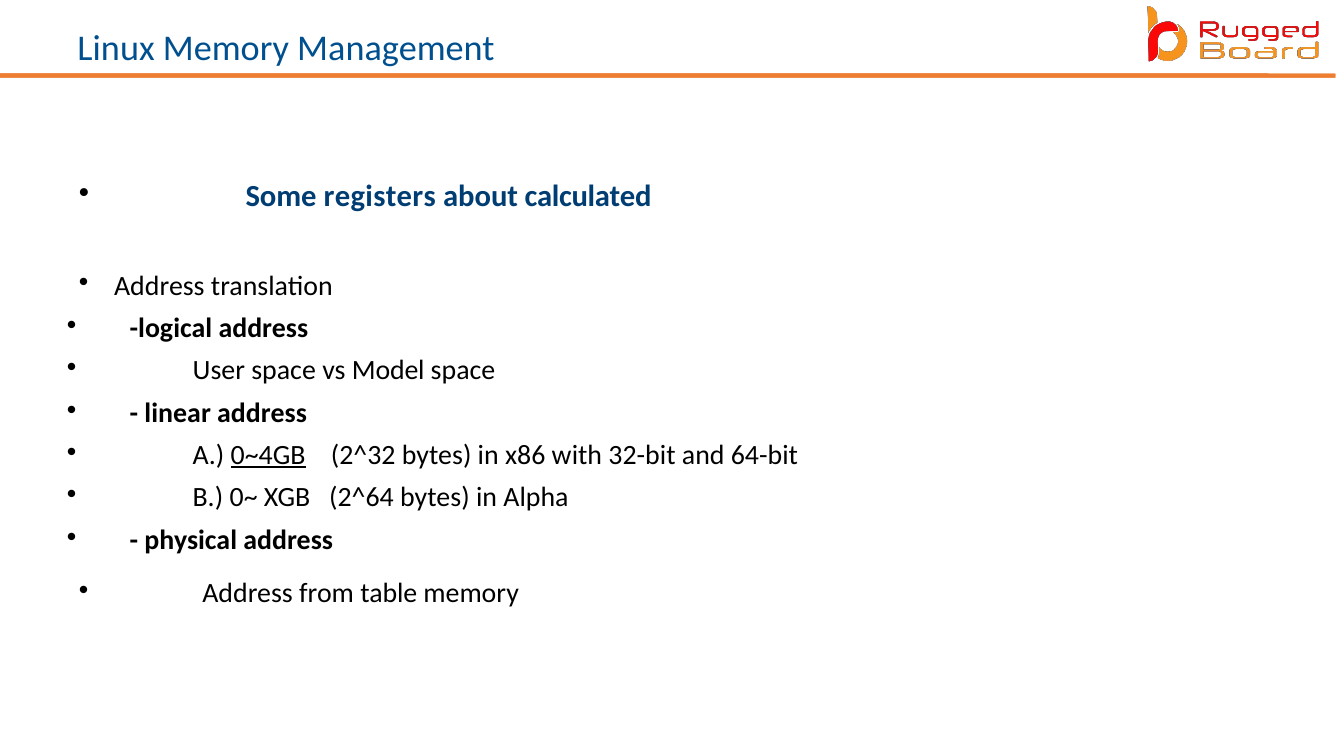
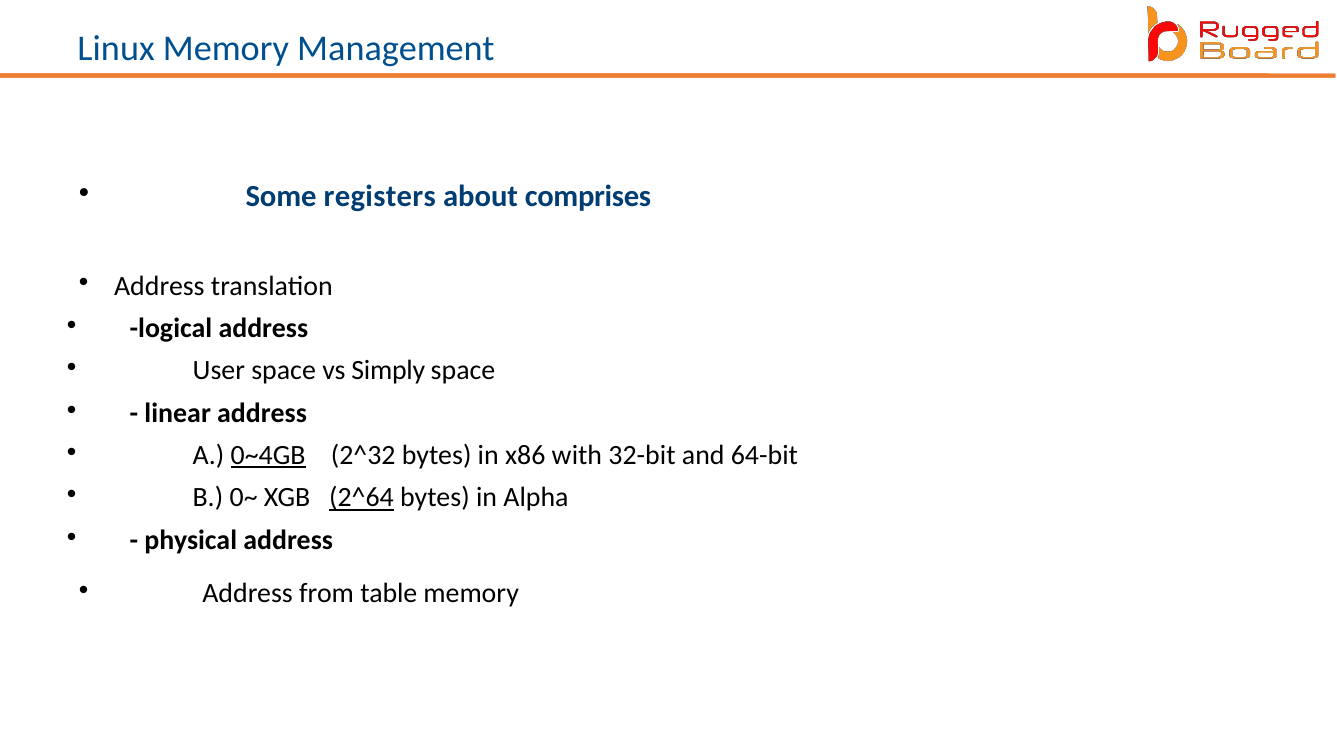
calculated: calculated -> comprises (588, 196)
Model: Model -> Simply (388, 371)
2^64 underline: none -> present (361, 498)
